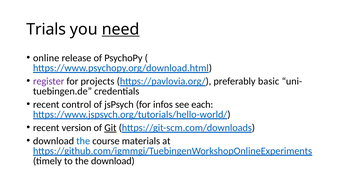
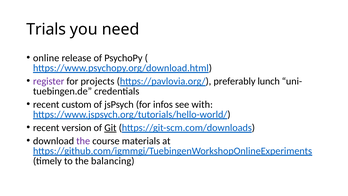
need underline: present -> none (121, 29)
basic: basic -> lunch (269, 81)
control: control -> custom (77, 104)
each: each -> with (202, 104)
the colour: blue -> purple (83, 141)
the download: download -> balancing (113, 161)
